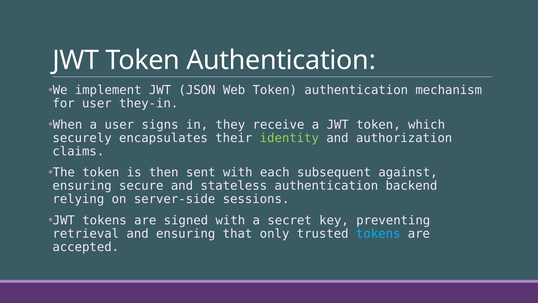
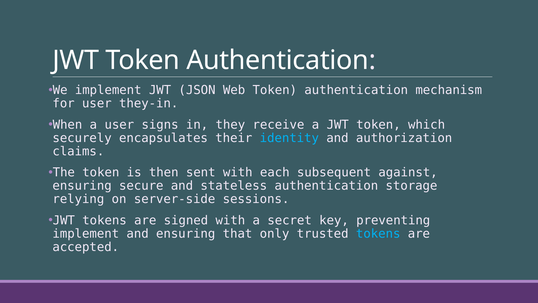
identity colour: light green -> light blue (289, 138)
backend: backend -> storage (411, 186)
retrieval: retrieval -> implement (86, 233)
